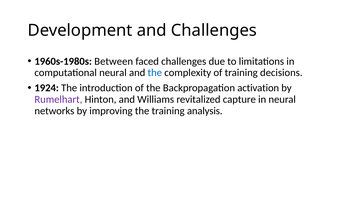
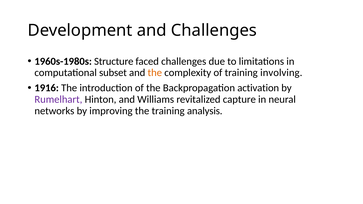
Between: Between -> Structure (114, 61)
computational neural: neural -> subset (113, 73)
the colour: blue -> orange (155, 73)
decisions: decisions -> involving (281, 73)
1924: 1924 -> 1916 (47, 88)
